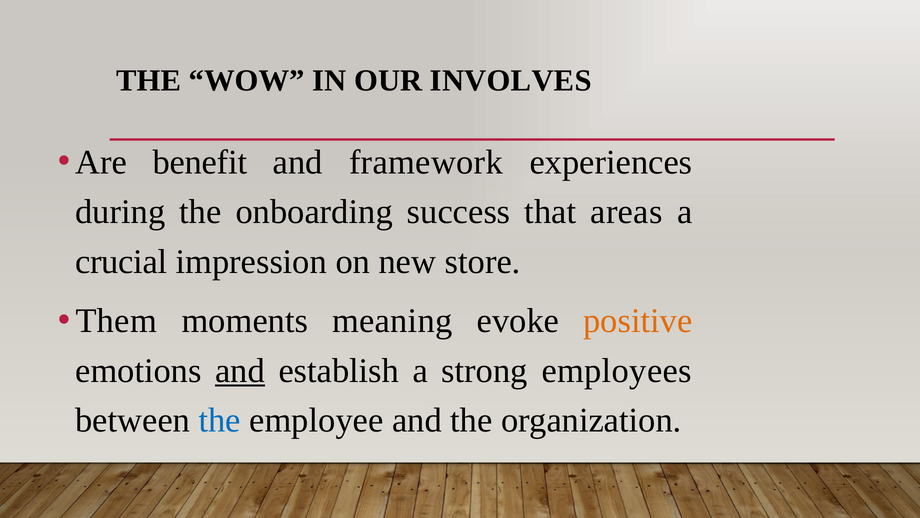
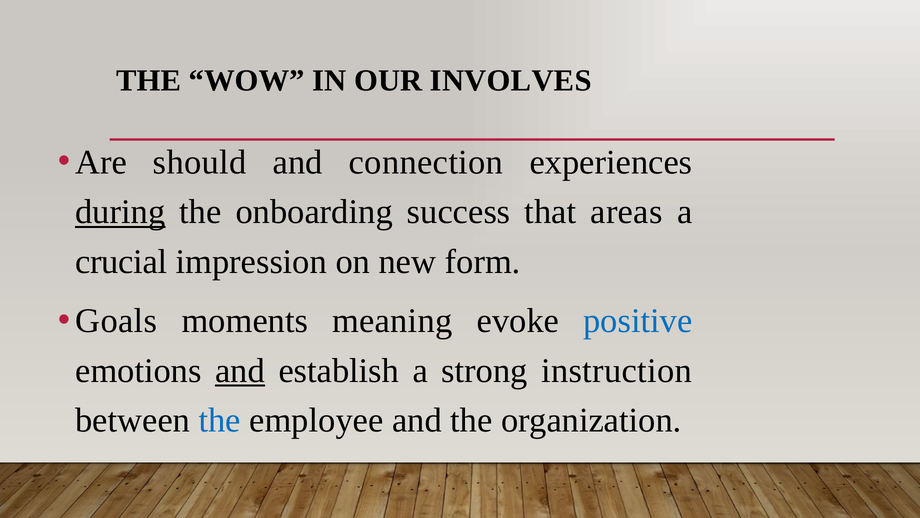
benefit: benefit -> should (200, 162)
framework: framework -> connection (426, 162)
during underline: none -> present (120, 212)
store: store -> form (483, 261)
Them: Them -> Goals (116, 321)
positive colour: orange -> blue (638, 321)
employees: employees -> instruction (617, 370)
